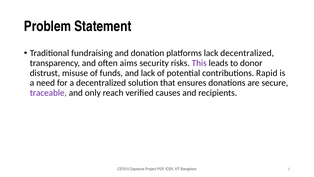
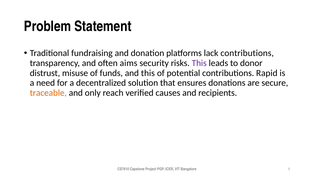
lack decentralized: decentralized -> contributions (247, 53)
and lack: lack -> this (148, 73)
traceable colour: purple -> orange (48, 93)
